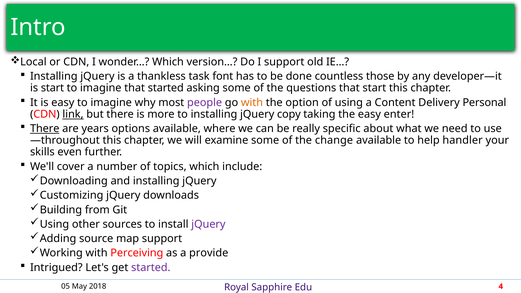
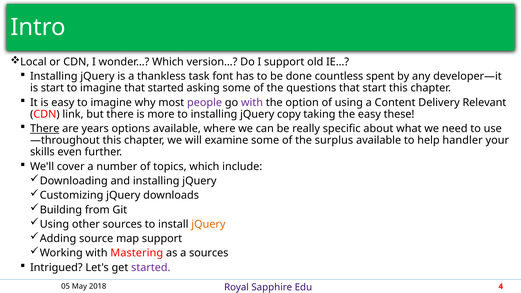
those: those -> spent (380, 76)
with colour: orange -> purple (252, 103)
Personal: Personal -> Relevant (484, 103)
link underline: present -> none (73, 114)
enter: enter -> these (399, 114)
change: change -> surplus (334, 140)
jQuery colour: purple -> orange (208, 224)
Perceiving: Perceiving -> Mastering (137, 253)
a provide: provide -> sources (209, 253)
